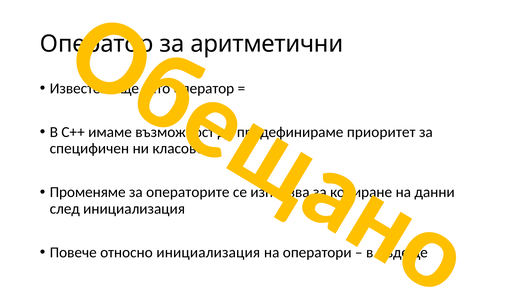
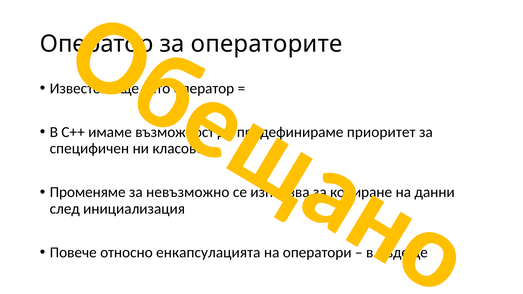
аритметични: аритметични -> операторите (267, 44)
операторите: операторите -> невъзможно (188, 192)
относно инициализация: инициализация -> енкапсулацията (208, 253)
